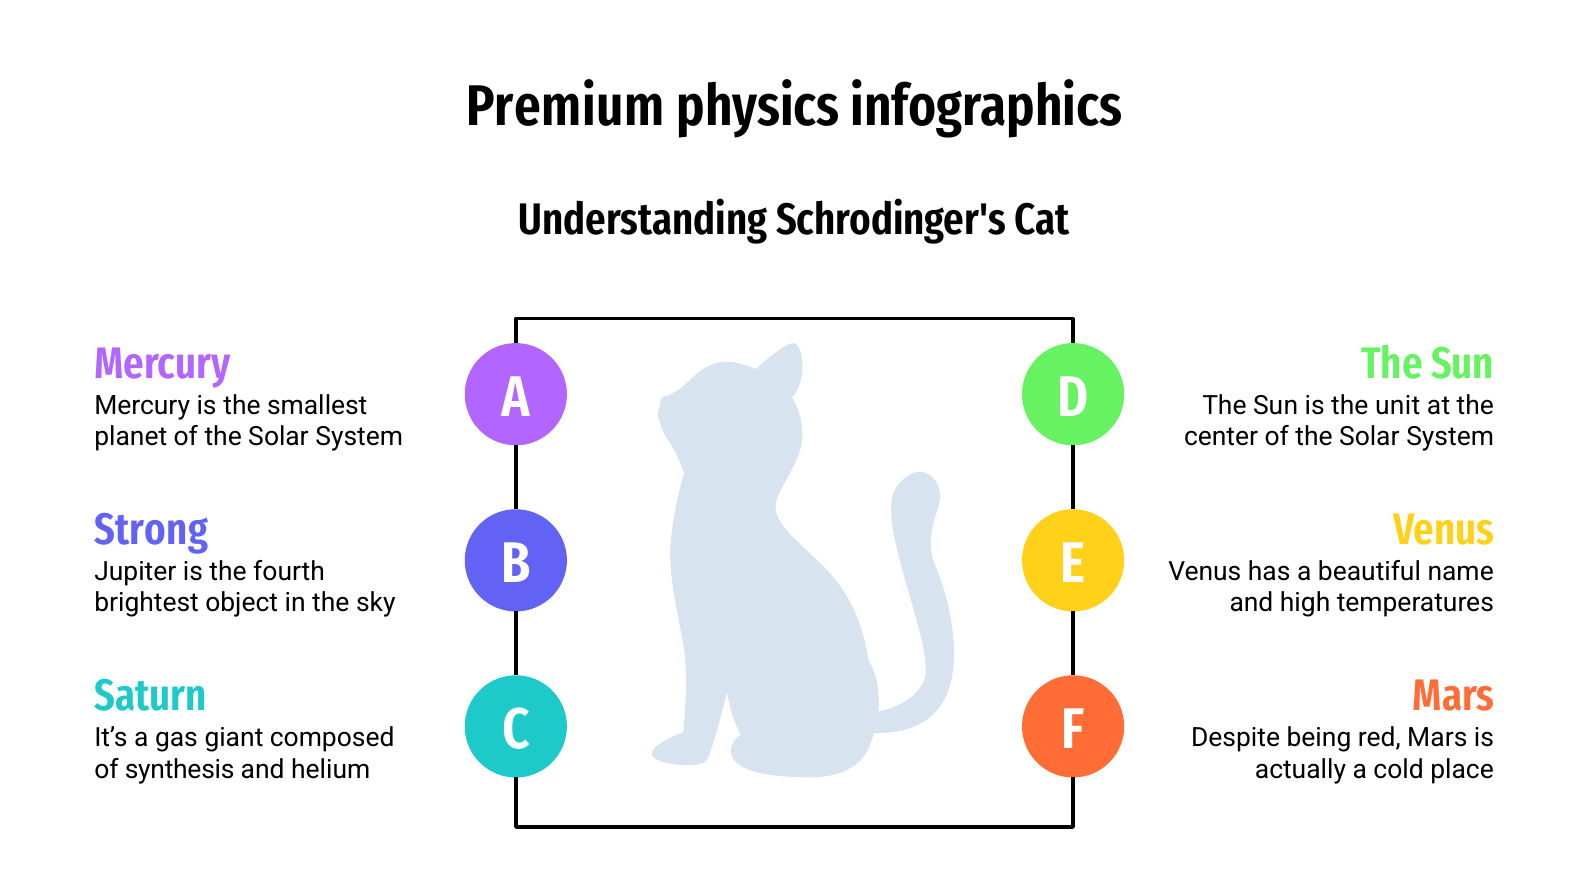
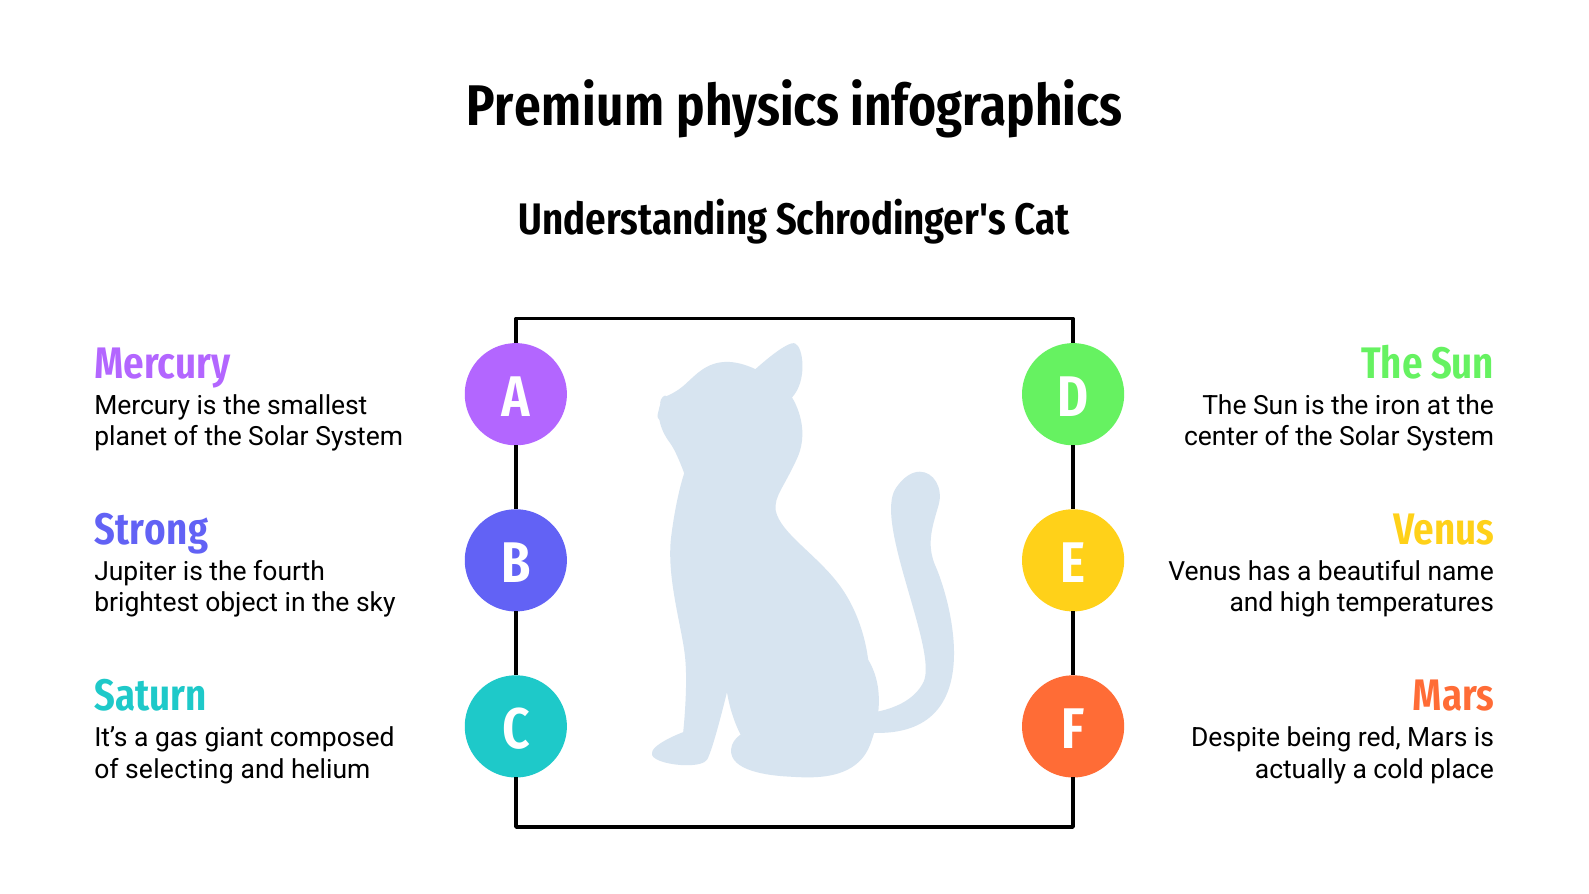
unit: unit -> iron (1398, 405)
synthesis: synthesis -> selecting (179, 769)
